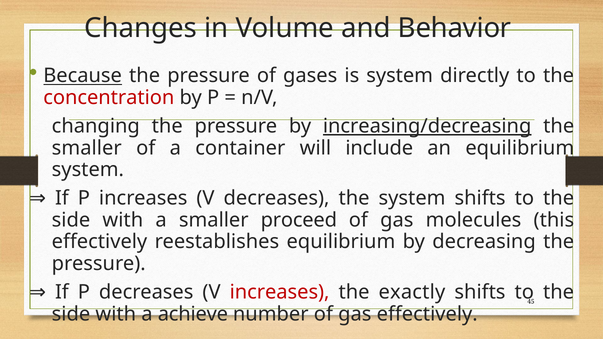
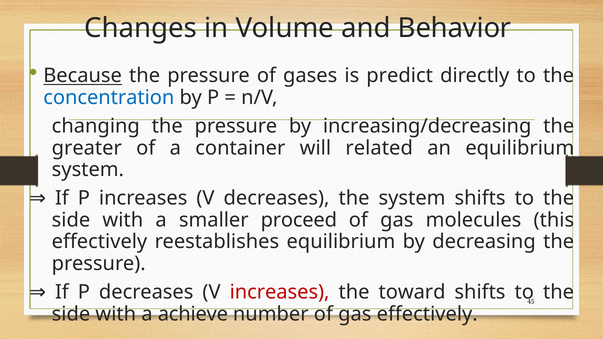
is system: system -> predict (400, 76)
concentration colour: red -> blue (109, 98)
increasing/decreasing underline: present -> none (427, 126)
smaller: smaller -> greater (87, 148)
include: include -> related (379, 148)
exactly: exactly -> toward (412, 292)
